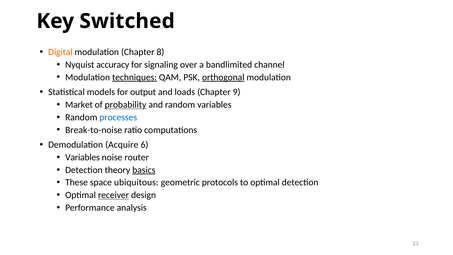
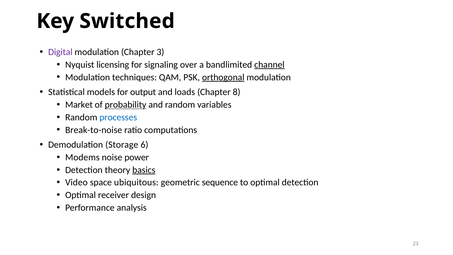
Digital colour: orange -> purple (60, 52)
8: 8 -> 3 (160, 52)
accuracy: accuracy -> licensing (113, 65)
channel underline: none -> present (269, 65)
techniques underline: present -> none (134, 77)
9: 9 -> 8 (237, 92)
Acquire: Acquire -> Storage (122, 145)
Variables: Variables -> Modems (82, 157)
router: router -> power (137, 157)
These: These -> Video (76, 182)
protocols: protocols -> sequence (220, 182)
receiver underline: present -> none (113, 195)
